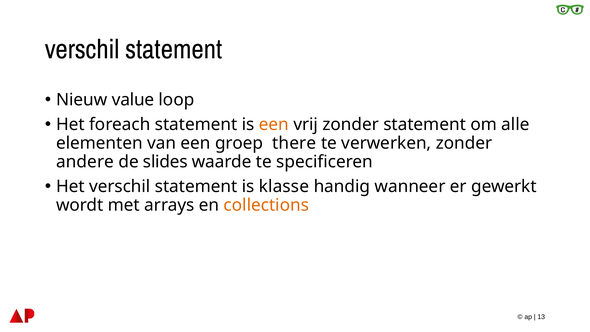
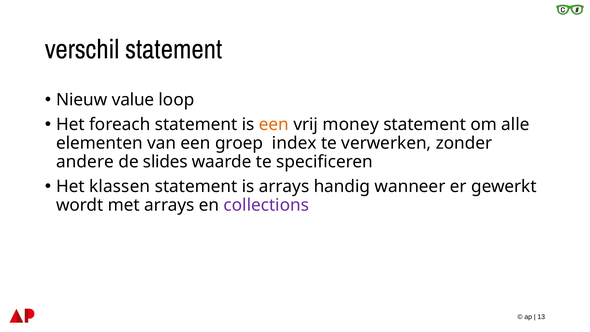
vrij zonder: zonder -> money (351, 124)
there: there -> index (294, 143)
Het verschil: verschil -> klassen (120, 186)
is klasse: klasse -> arrays (284, 186)
collections colour: orange -> purple (266, 205)
